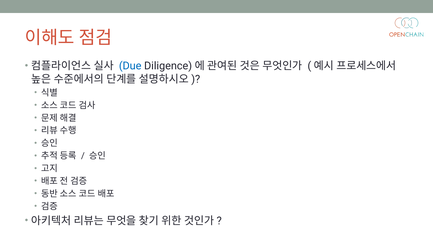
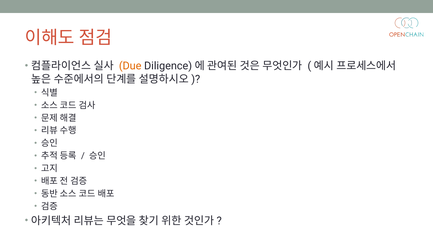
Due colour: blue -> orange (130, 66)
